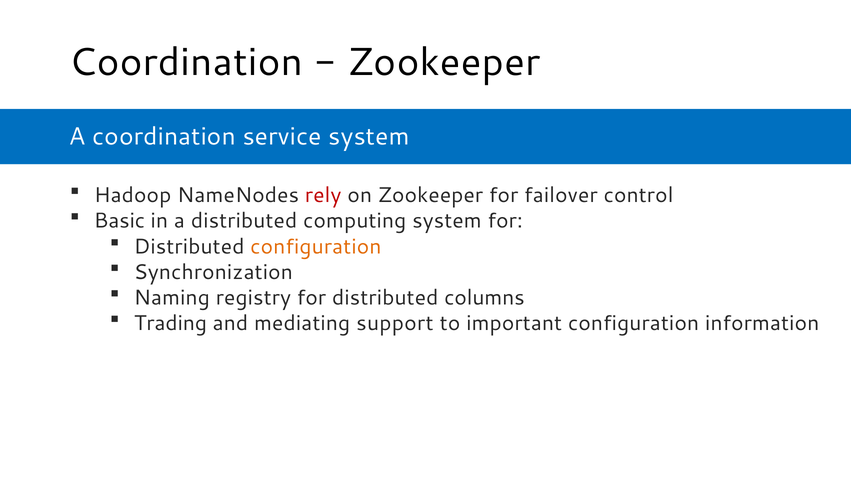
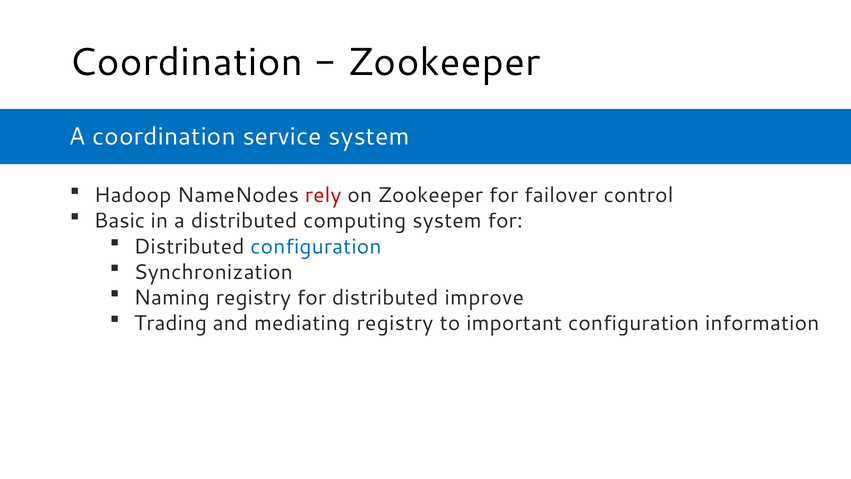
configuration colour: orange -> blue (316, 246)
columns: columns -> improve (484, 297)
mediating support: support -> registry (395, 323)
